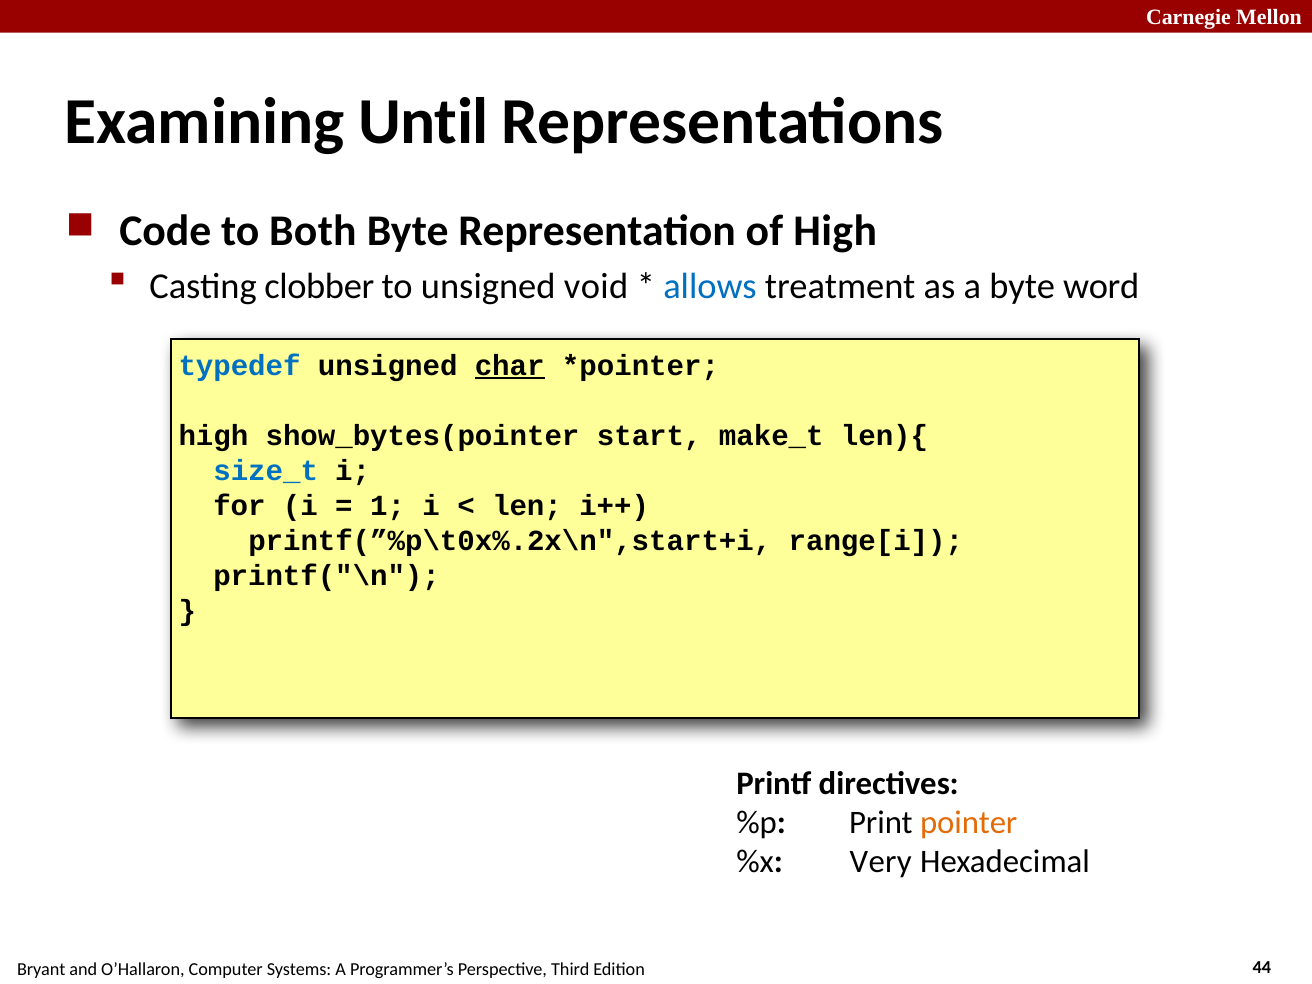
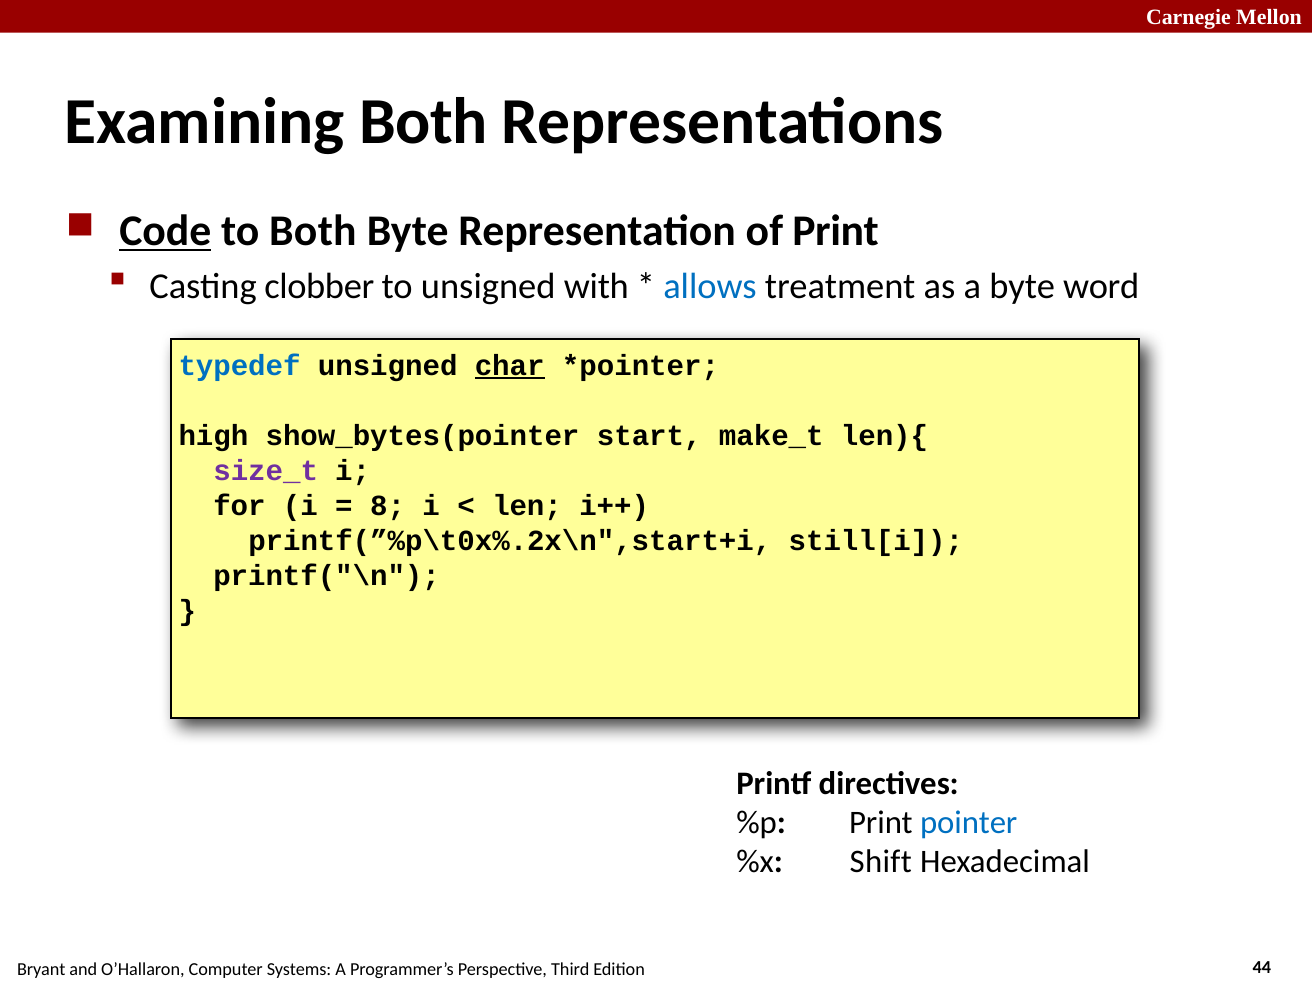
Examining Until: Until -> Both (423, 122)
Code underline: none -> present (165, 231)
of High: High -> Print (836, 231)
void: void -> with (596, 286)
size_t colour: blue -> purple (266, 471)
1: 1 -> 8 (388, 506)
range[i: range[i -> still[i (876, 541)
pointer colour: orange -> blue (969, 823)
Very: Very -> Shift (881, 862)
